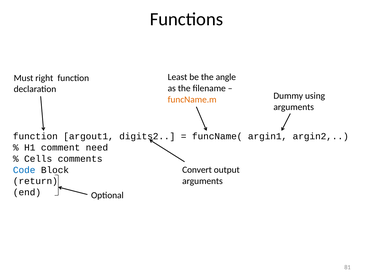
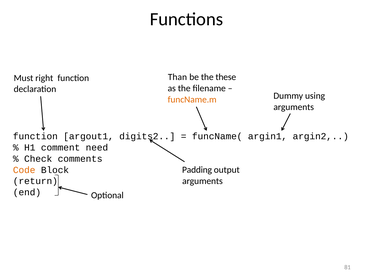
Least: Least -> Than (177, 77)
angle: angle -> these (226, 77)
Cells: Cells -> Check (38, 159)
Convert: Convert -> Padding (197, 170)
Code colour: blue -> orange (24, 170)
